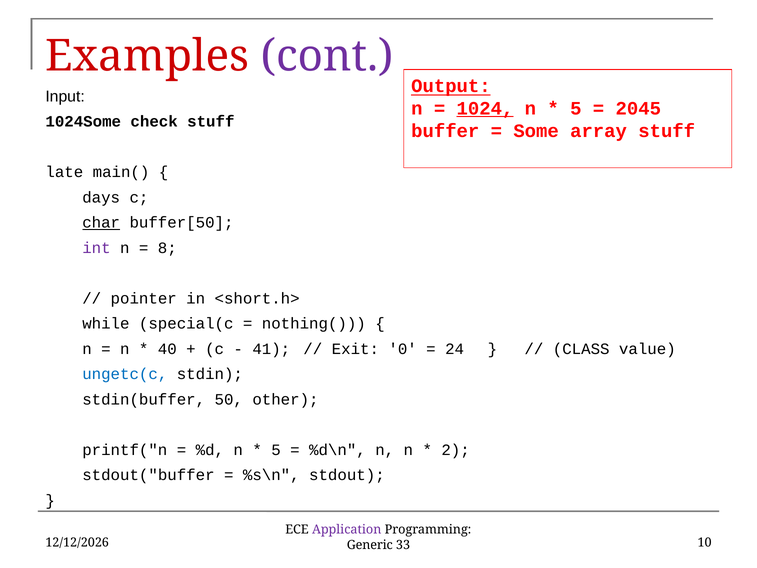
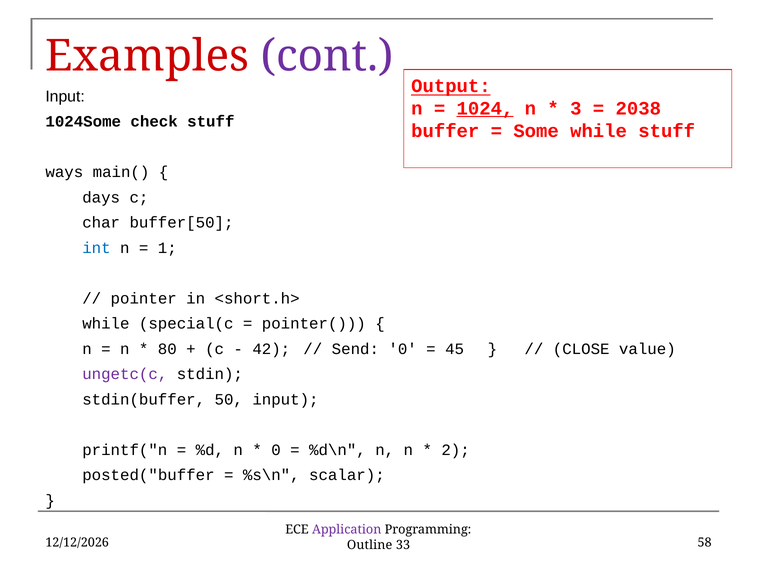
5: 5 -> 3 (576, 108)
2045: 2045 -> 2038 (638, 108)
Some array: array -> while (599, 131)
late: late -> ways (64, 172)
char underline: present -> none (101, 223)
int colour: purple -> blue (96, 248)
8: 8 -> 1 (167, 248)
nothing(: nothing( -> pointer( (314, 324)
40: 40 -> 80 (167, 349)
41: 41 -> 42 (271, 349)
Exit: Exit -> Send (355, 349)
24: 24 -> 45 (455, 349)
CLASS: CLASS -> CLOSE (581, 349)
ungetc(c colour: blue -> purple (125, 374)
50 other: other -> input (285, 399)
5: 5 -> 0 (276, 450)
stdout("buffer: stdout("buffer -> posted("buffer (148, 475)
stdout: stdout -> scalar (347, 475)
Generic: Generic -> Outline (370, 545)
10: 10 -> 58 (705, 542)
